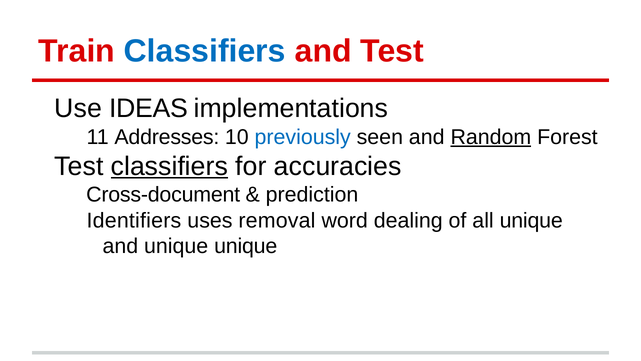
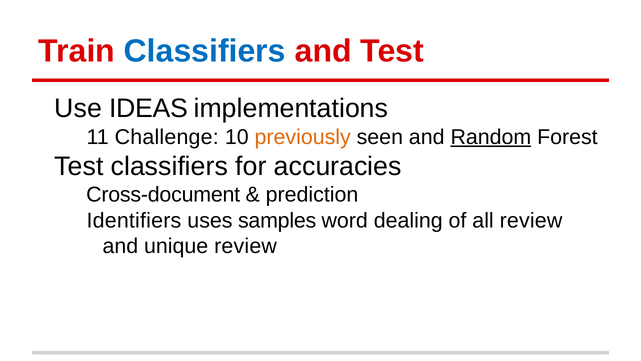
Addresses: Addresses -> Challenge (167, 137)
previously colour: blue -> orange (303, 137)
classifiers underline: present -> none (169, 166)
removal: removal -> samples (277, 220)
all unique: unique -> review (531, 220)
unique unique: unique -> review (246, 246)
